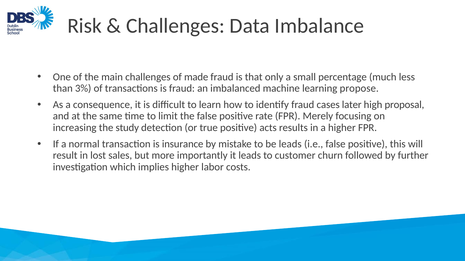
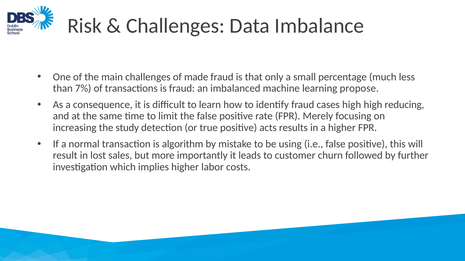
3%: 3% -> 7% (83, 89)
cases later: later -> high (352, 105)
proposal: proposal -> reducing (404, 105)
insurance: insurance -> algorithm (183, 144)
be leads: leads -> using (290, 144)
